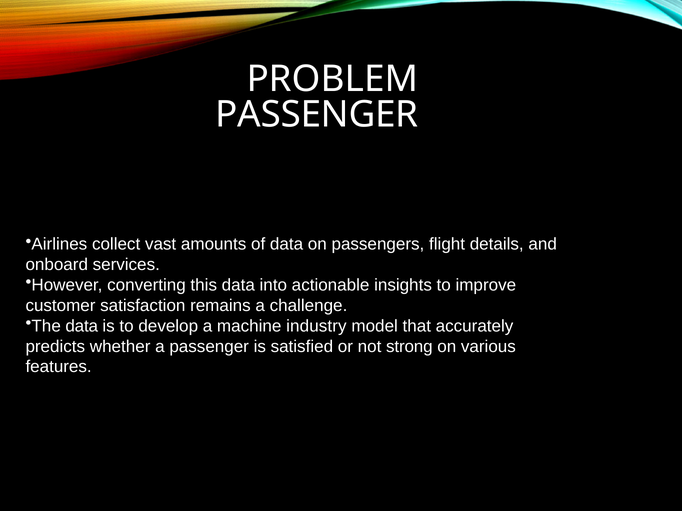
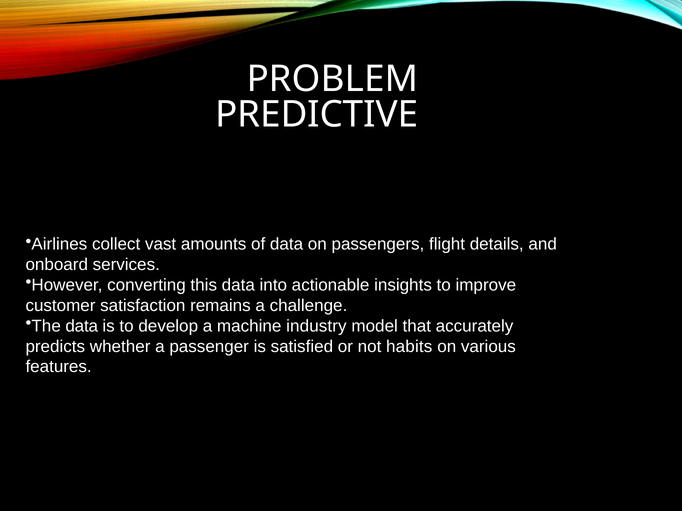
PASSENGER: PASSENGER -> PREDICTIVE (317, 115)
strong: strong -> habits (409, 347)
